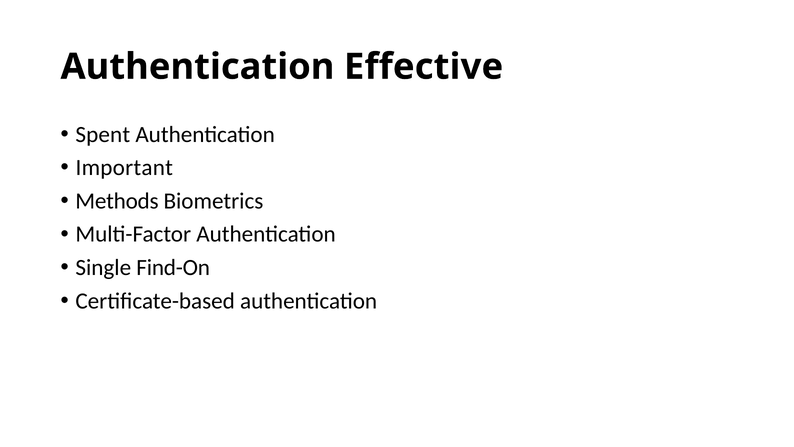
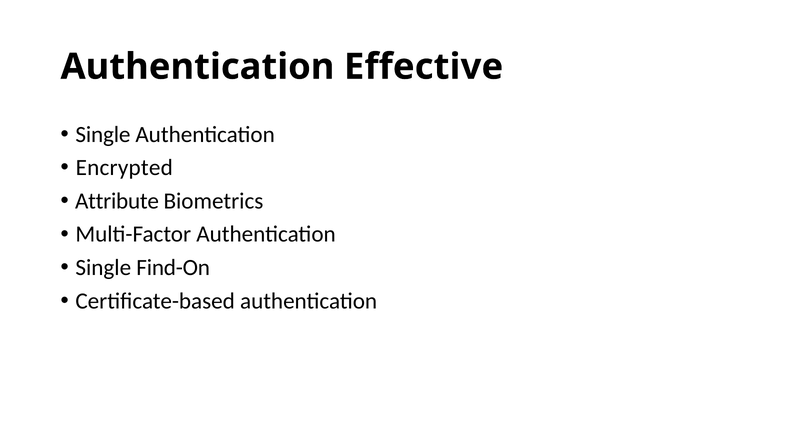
Spent: Spent -> Single (103, 134)
Important: Important -> Encrypted (124, 168)
Methods: Methods -> Attribute (117, 201)
